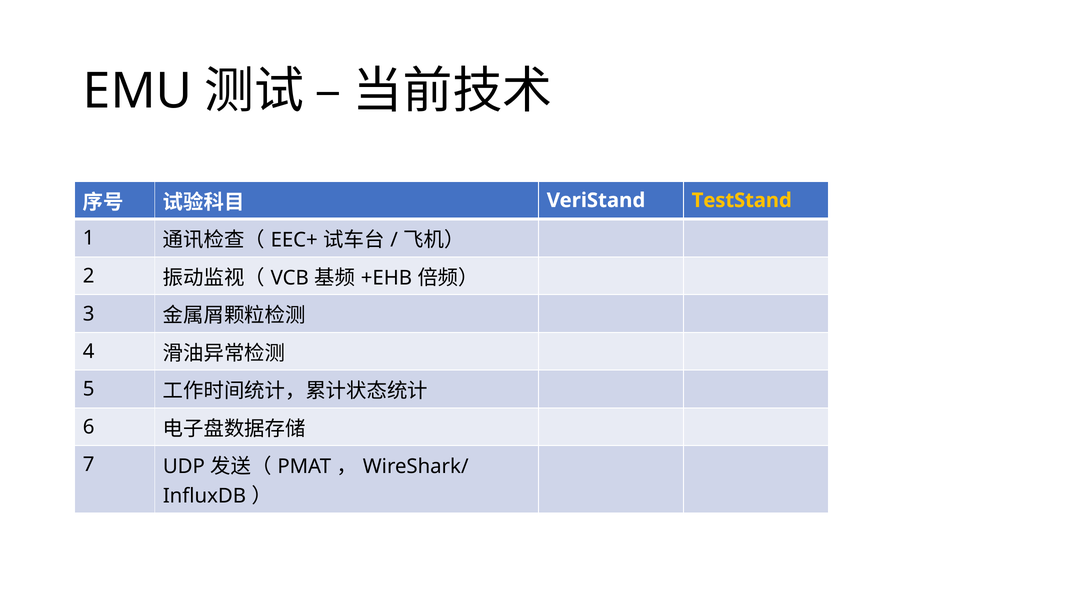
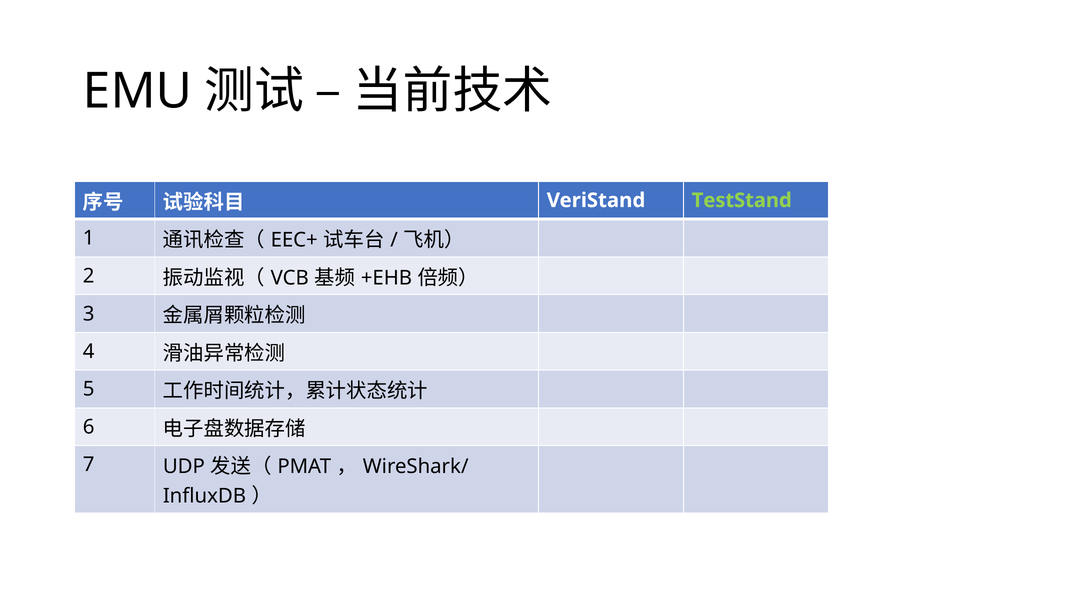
TestStand colour: yellow -> light green (742, 200)
